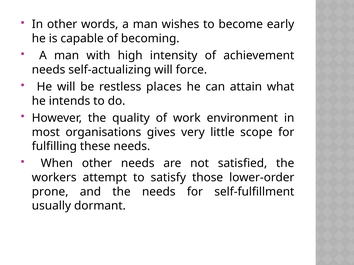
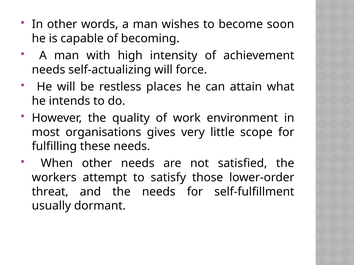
early: early -> soon (281, 24)
prone: prone -> threat (50, 192)
